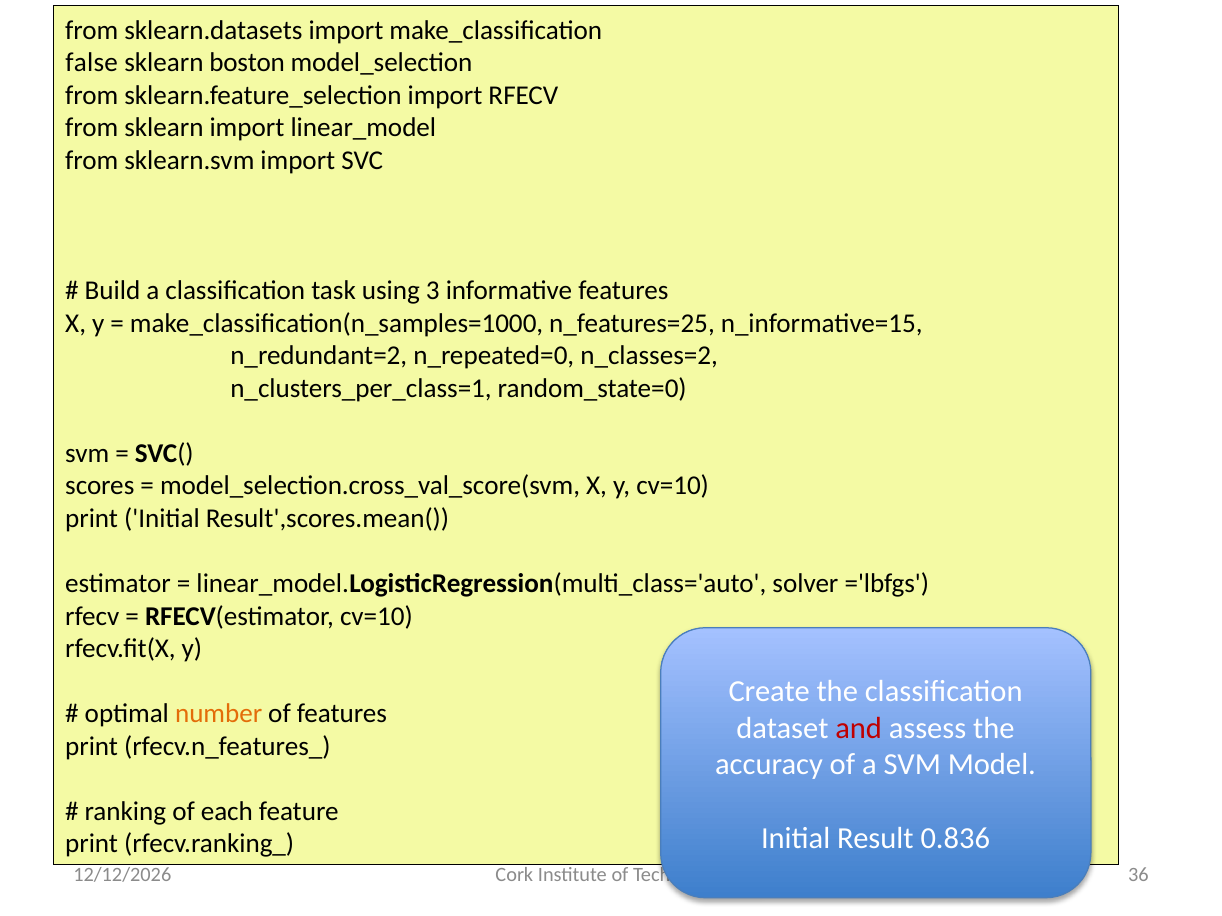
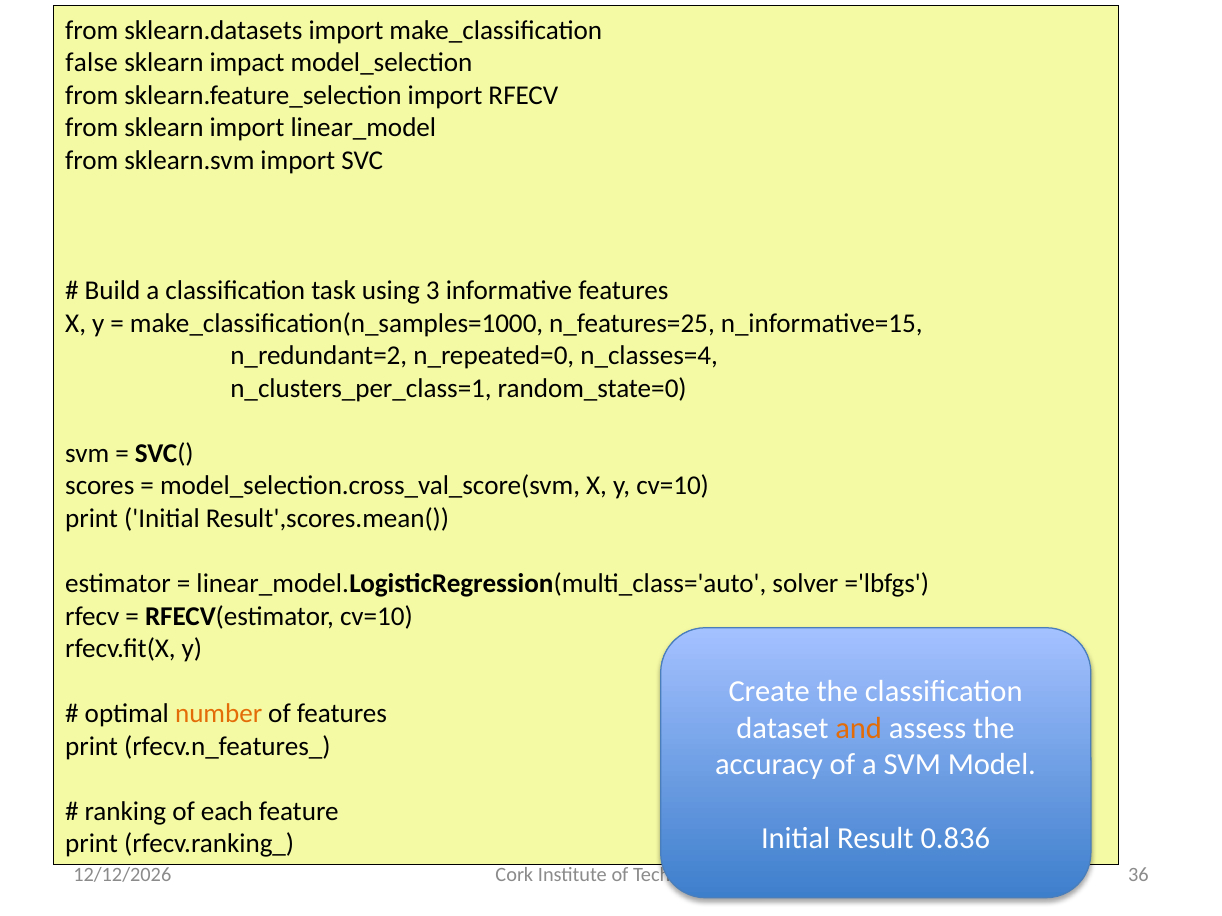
boston: boston -> impact (247, 63)
n_classes=2: n_classes=2 -> n_classes=4 (649, 356)
and colour: red -> orange (859, 729)
